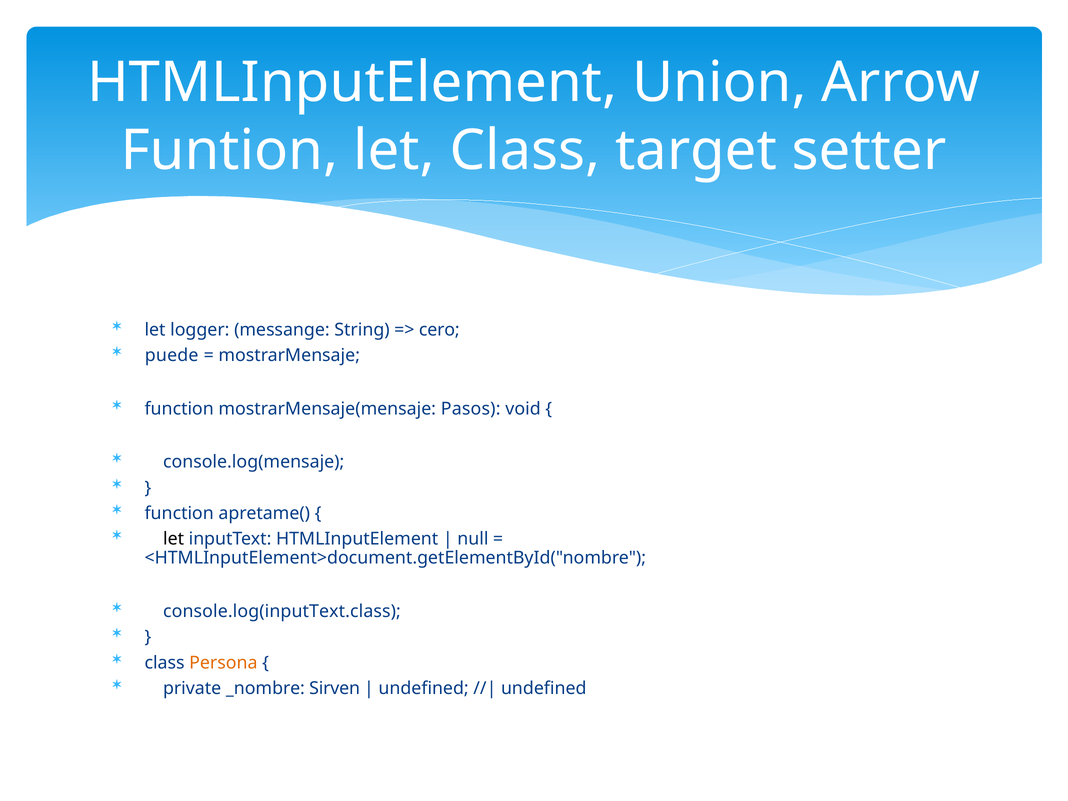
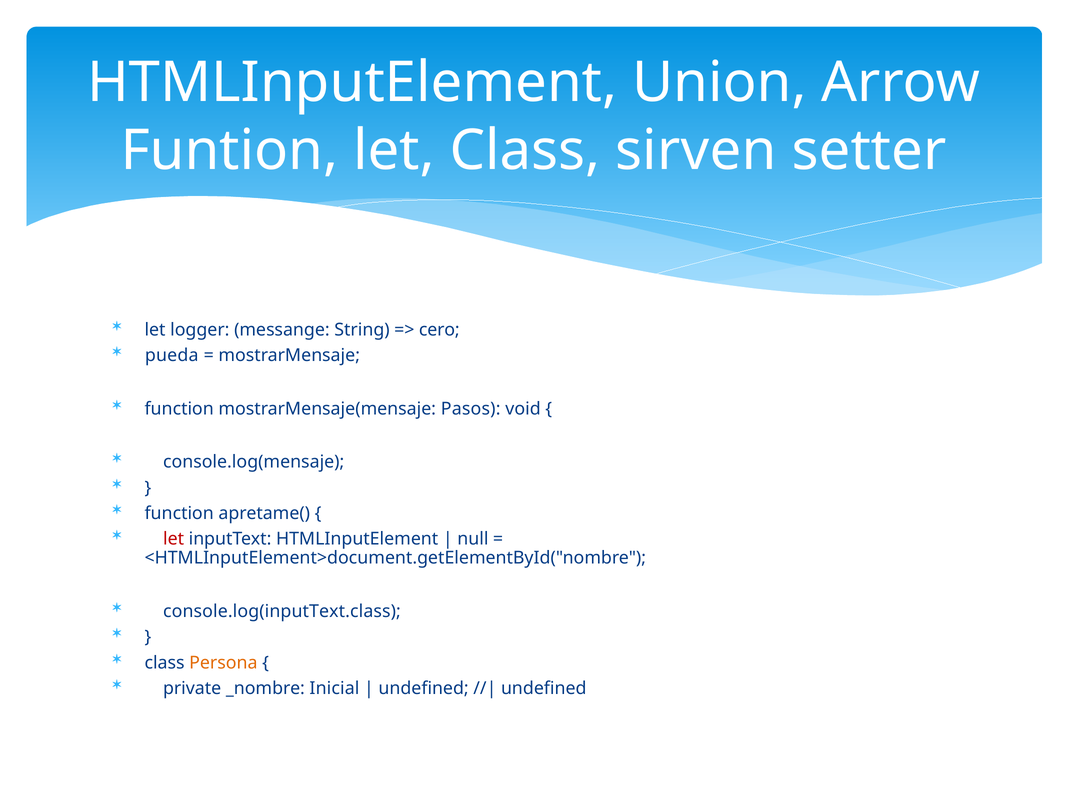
target: target -> sirven (696, 150)
puede: puede -> pueda (172, 355)
let colour: black -> red (174, 539)
Sirven: Sirven -> Inicial (334, 688)
